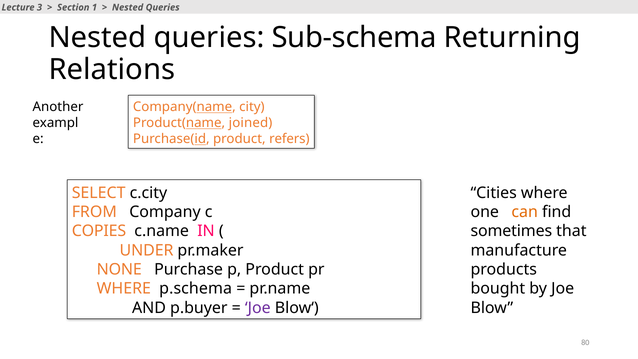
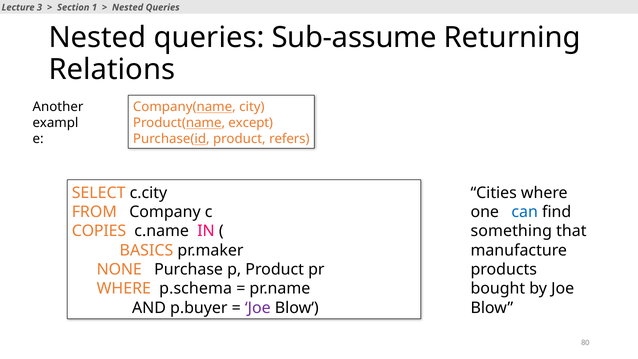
Sub-schema: Sub-schema -> Sub-assume (354, 38)
joined: joined -> except (251, 123)
can colour: orange -> blue (525, 212)
sometimes: sometimes -> something (511, 231)
UNDER: UNDER -> BASICS (146, 250)
